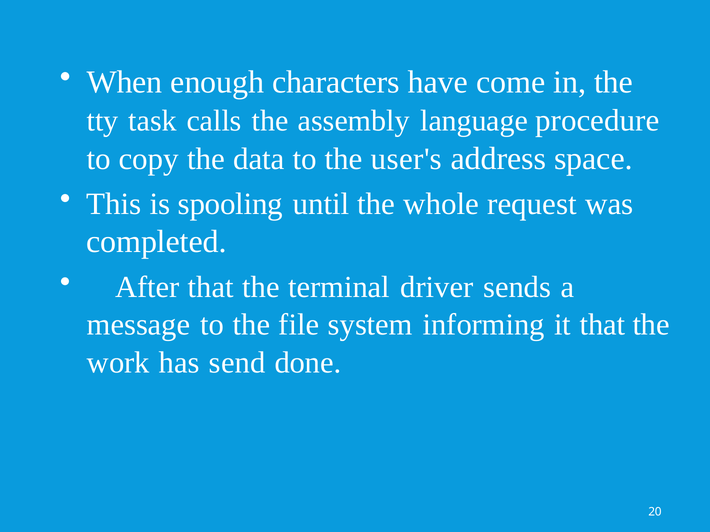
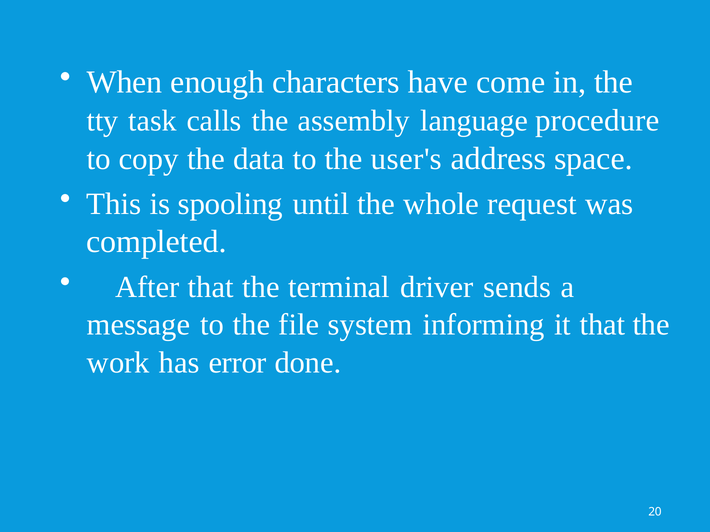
send: send -> error (238, 363)
